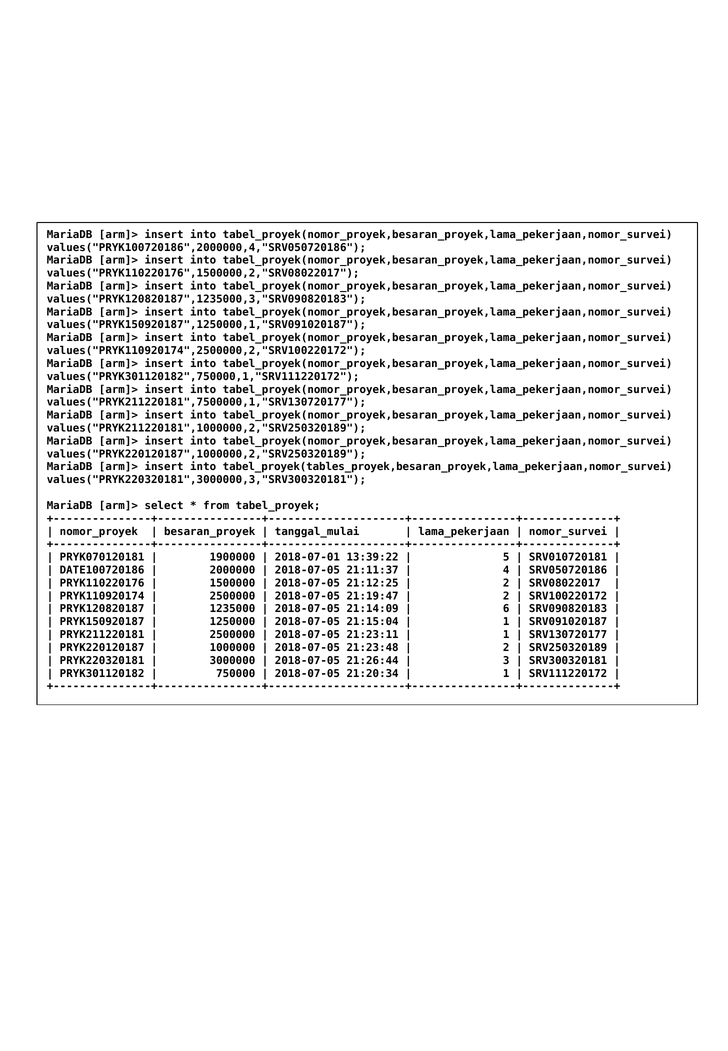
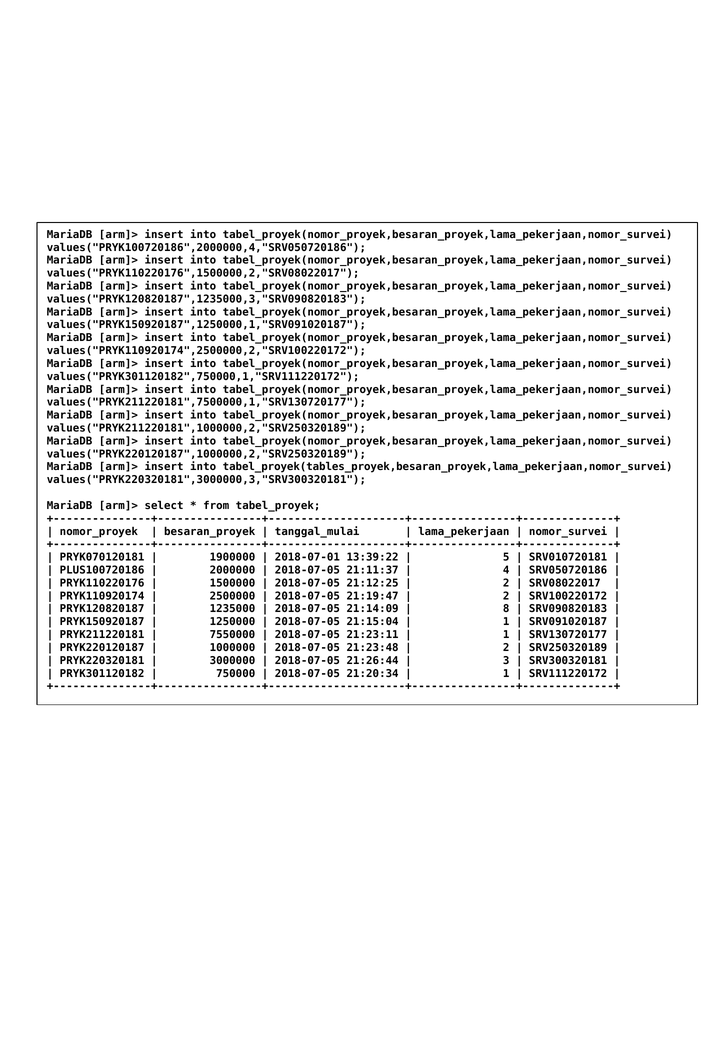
DATE100720186: DATE100720186 -> PLUS100720186 (102, 571)
6: 6 -> 8 (506, 609)
2500000: 2500000 -> 7550000 (232, 635)
